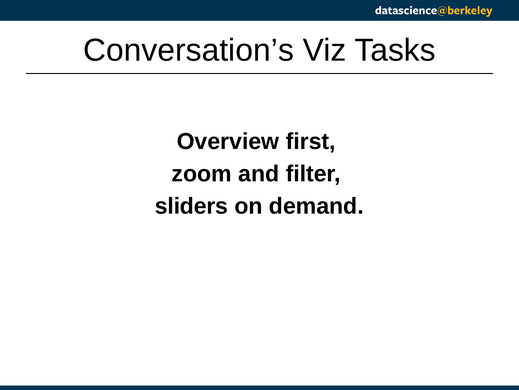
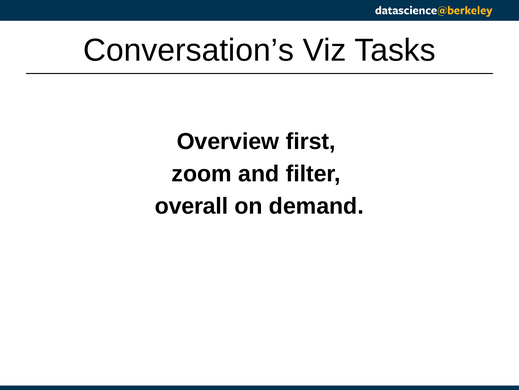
sliders: sliders -> overall (192, 206)
